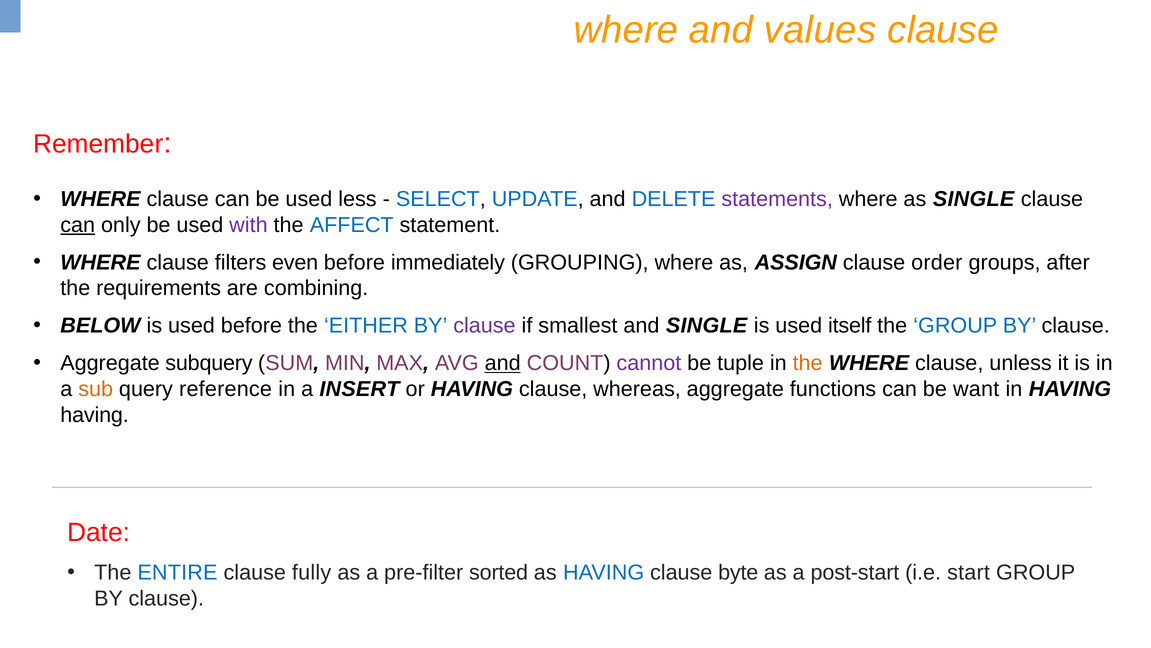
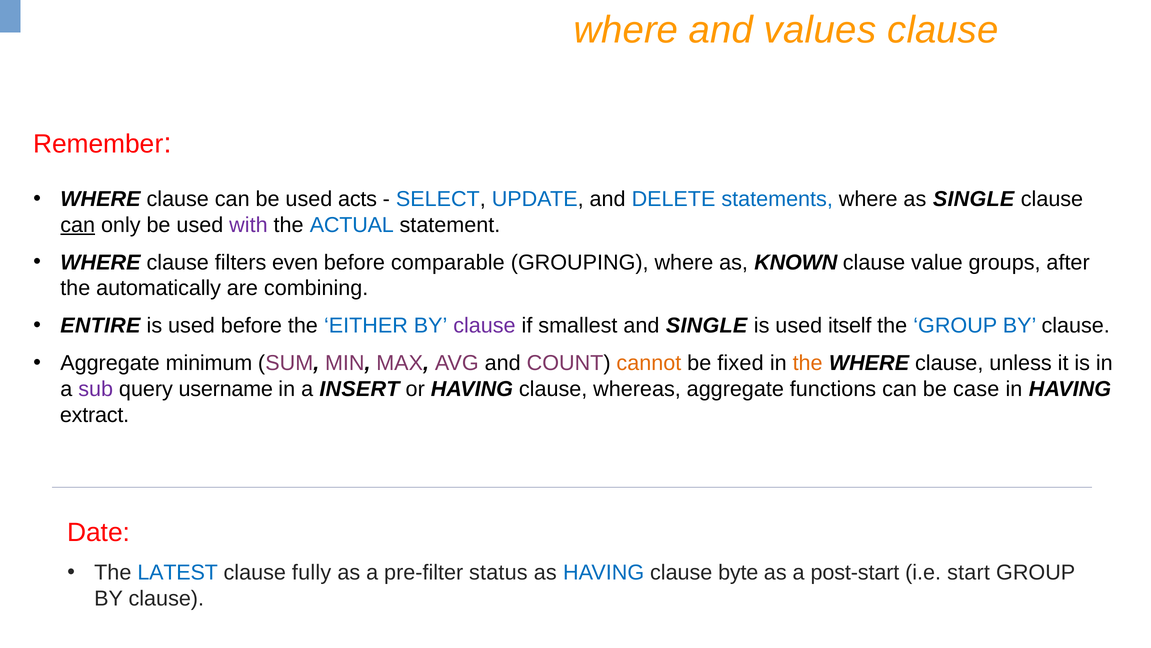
less: less -> acts (358, 199)
statements colour: purple -> blue (777, 199)
AFFECT: AFFECT -> ACTUAL (352, 225)
immediately: immediately -> comparable (448, 262)
ASSIGN: ASSIGN -> KNOWN (796, 262)
order: order -> value (937, 262)
requirements: requirements -> automatically (159, 288)
BELOW: BELOW -> ENTIRE (100, 325)
subquery: subquery -> minimum (209, 363)
and underline: present -> none (503, 363)
cannot colour: purple -> orange (649, 363)
tuple: tuple -> fixed (740, 363)
sub colour: orange -> purple (96, 389)
reference: reference -> username (226, 389)
want: want -> case (976, 389)
having: having -> extract (95, 415)
ENTIRE: ENTIRE -> LATEST (178, 572)
sorted: sorted -> status (498, 572)
